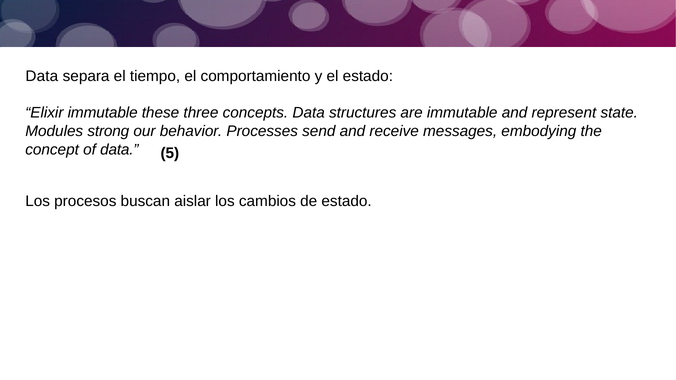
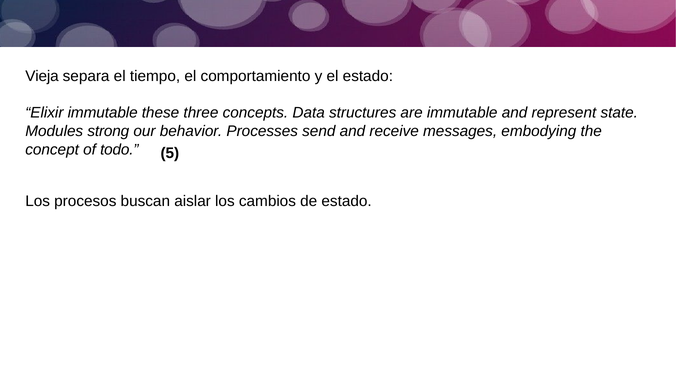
Data: Data -> Vieja (42, 76)
of data: data -> todo (119, 150)
